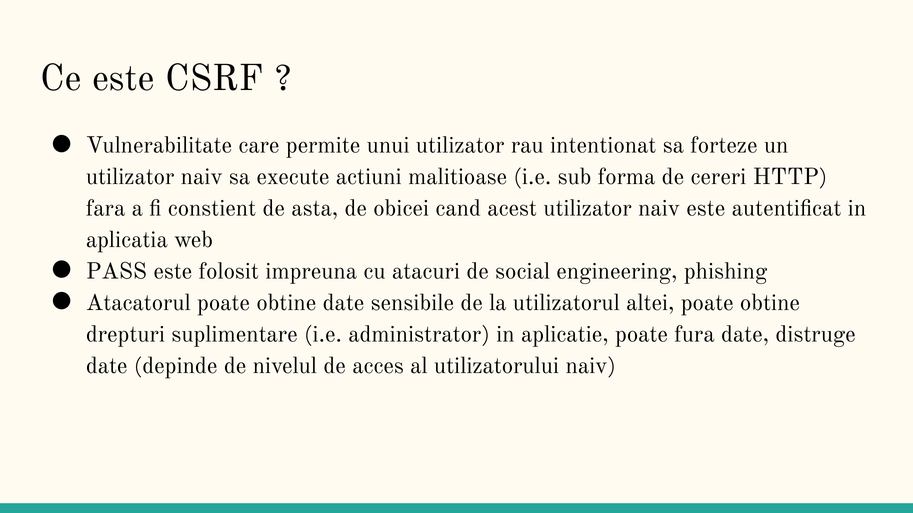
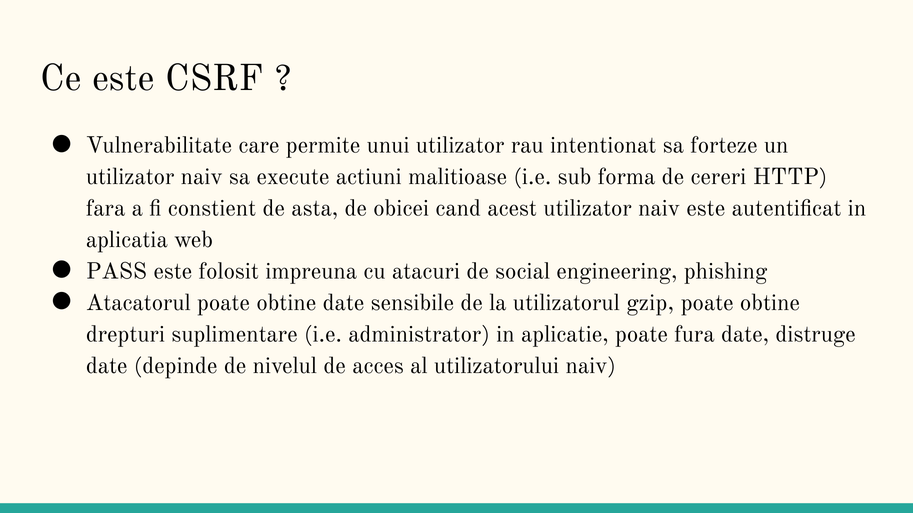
altei: altei -> gzip (650, 303)
